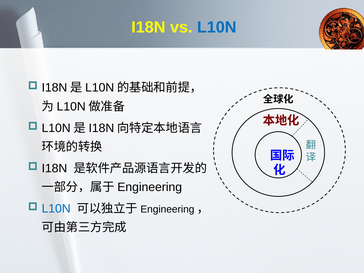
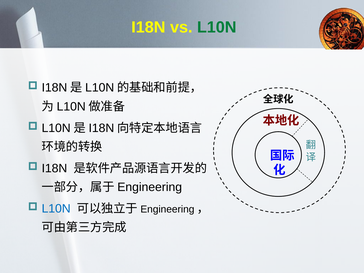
L10N colour: blue -> green (217, 27)
